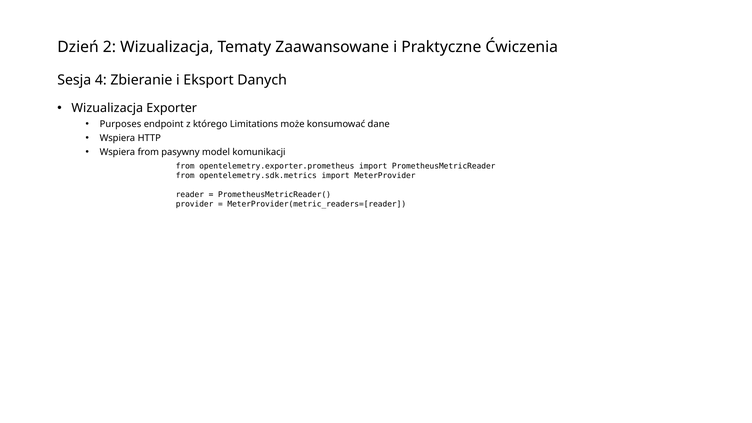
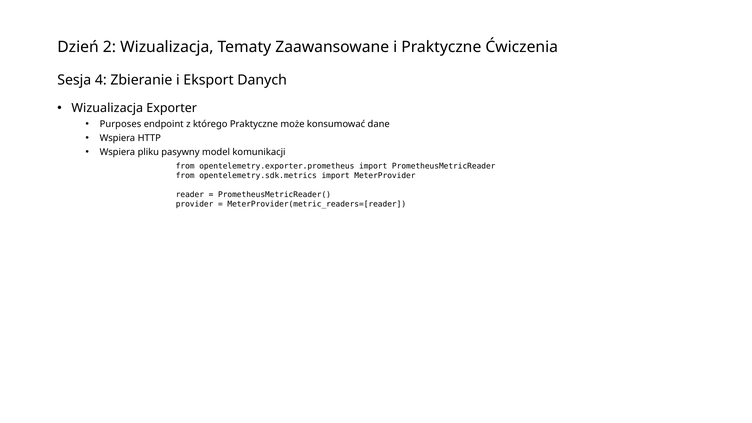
którego Limitations: Limitations -> Praktyczne (254, 124)
Wspiera from: from -> pliku (148, 152)
